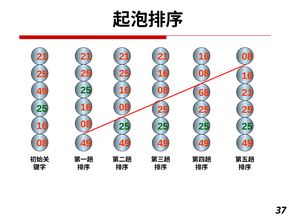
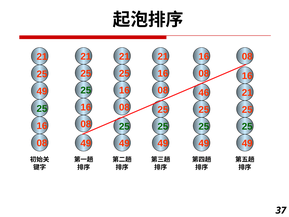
68: 68 -> 46 (204, 93)
